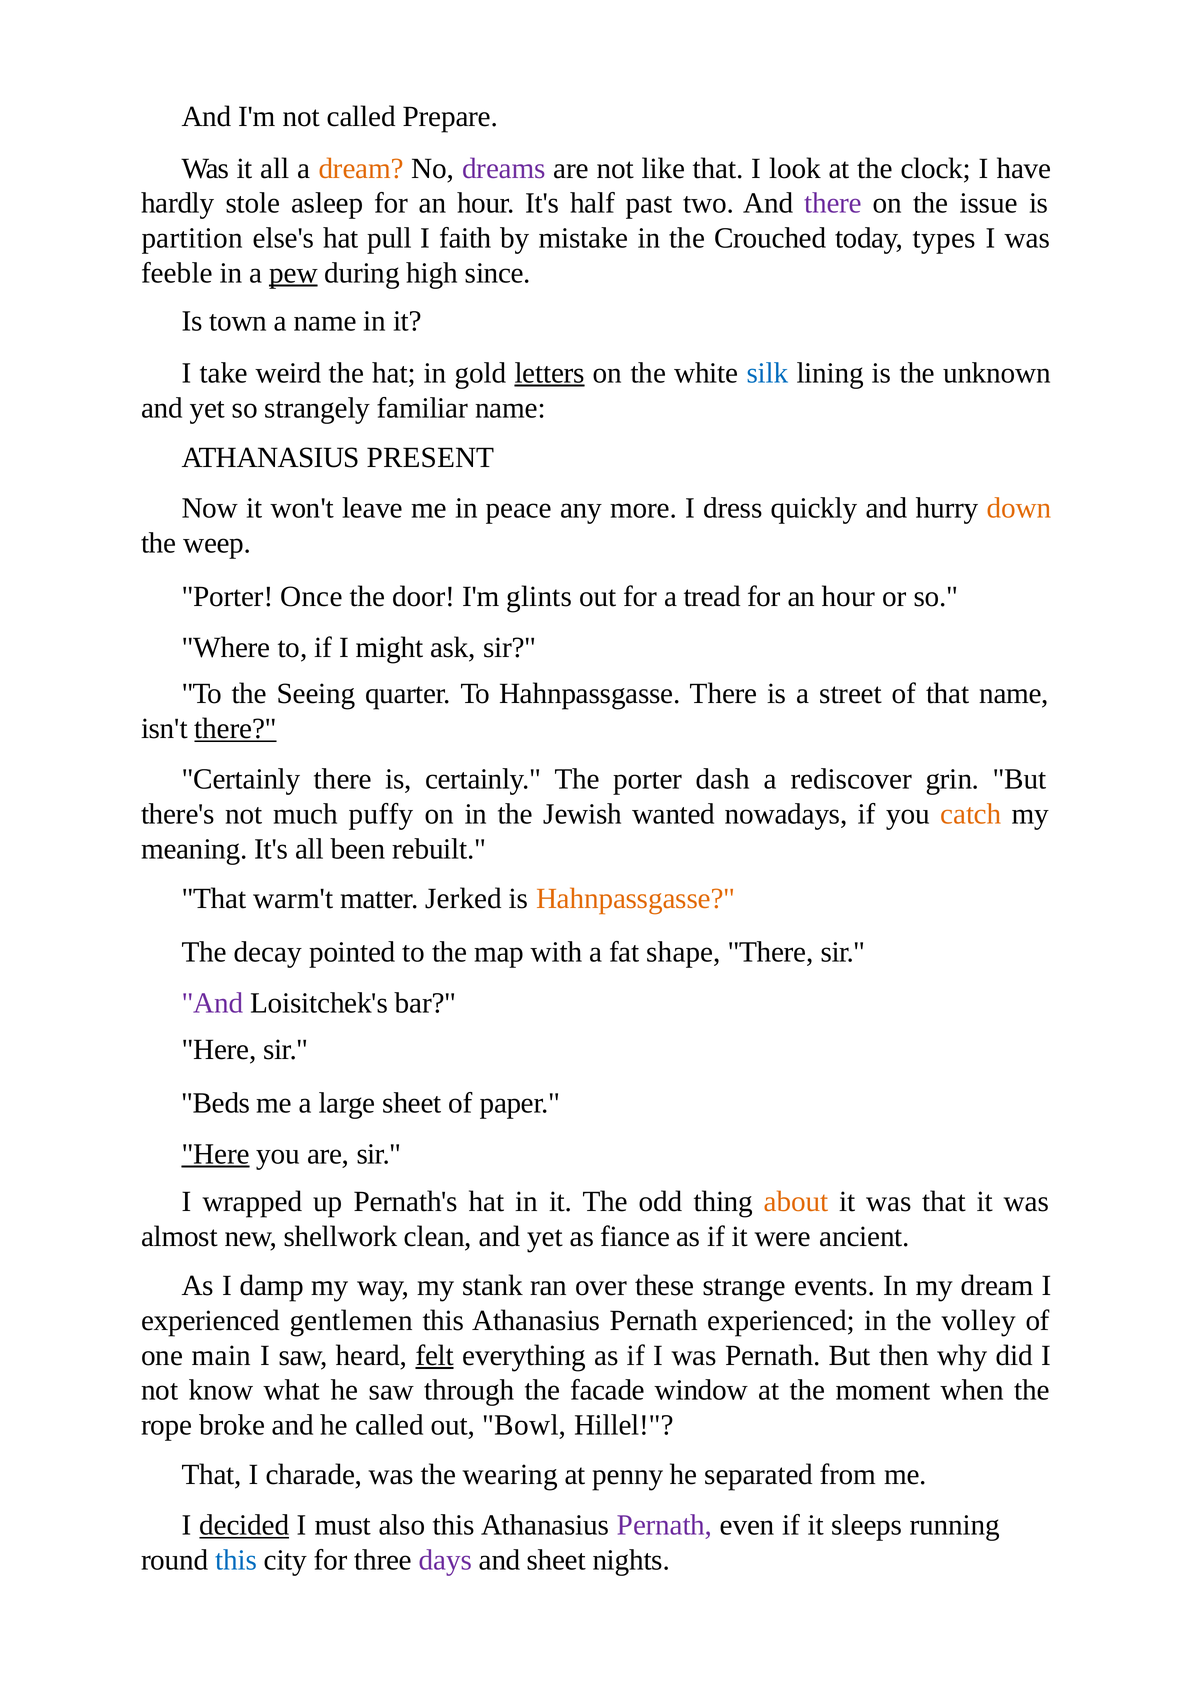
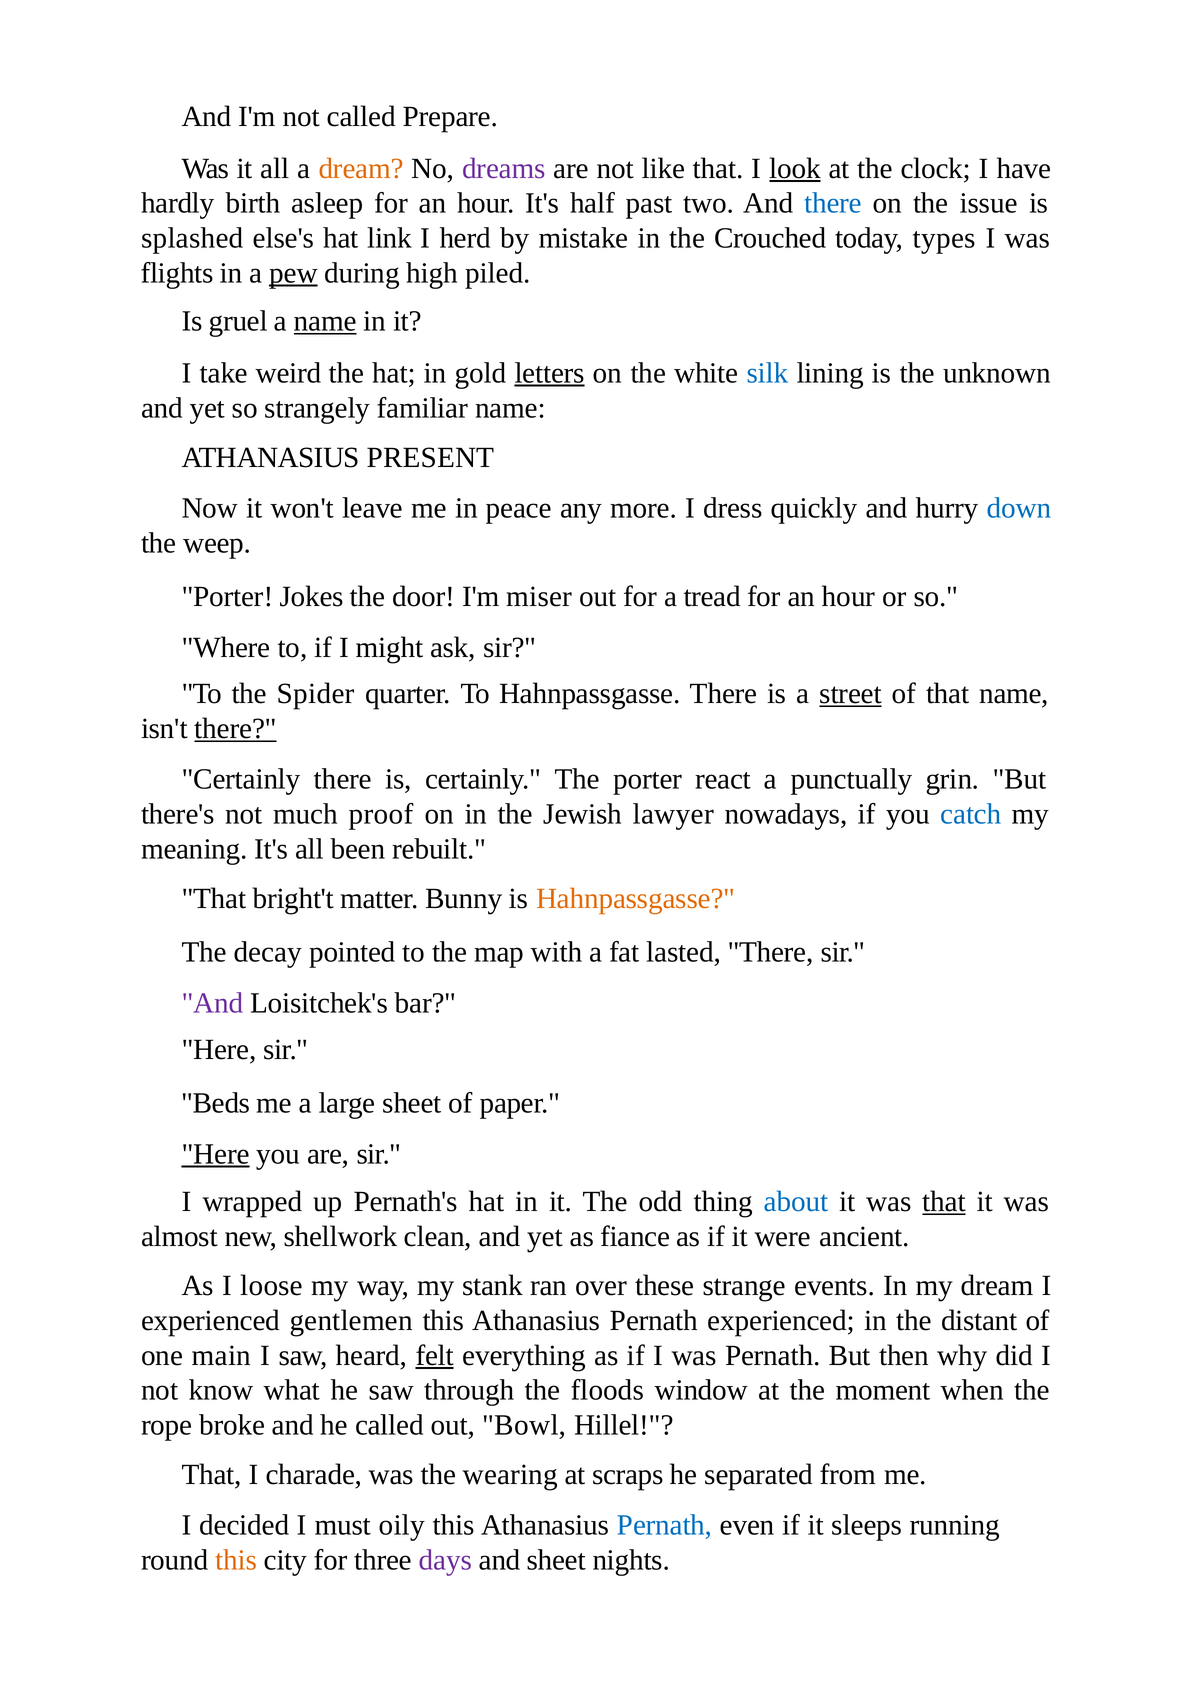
look underline: none -> present (795, 168)
stole: stole -> birth (253, 203)
there colour: purple -> blue (833, 203)
partition: partition -> splashed (192, 238)
pull: pull -> link (390, 238)
faith: faith -> herd (465, 238)
feeble: feeble -> flights (177, 273)
since: since -> piled (498, 273)
town: town -> gruel (238, 321)
name underline: none -> present (325, 321)
down colour: orange -> blue (1019, 508)
Once: Once -> Jokes (312, 597)
glints: glints -> miser (539, 597)
Seeing: Seeing -> Spider (316, 694)
street underline: none -> present (851, 694)
dash: dash -> react (723, 779)
rediscover: rediscover -> punctually (851, 779)
puffy: puffy -> proof (381, 814)
wanted: wanted -> lawyer (673, 814)
catch colour: orange -> blue (971, 814)
warm't: warm't -> bright't (293, 899)
Jerked: Jerked -> Bunny (464, 899)
shape: shape -> lasted (684, 952)
about colour: orange -> blue (796, 1202)
that underline: none -> present (944, 1202)
damp: damp -> loose (272, 1286)
volley: volley -> distant (979, 1320)
facade: facade -> floods (607, 1390)
penny: penny -> scraps (628, 1475)
decided underline: present -> none (244, 1525)
also: also -> oily (402, 1525)
Pernath colour: purple -> blue (665, 1525)
this colour: blue -> orange (236, 1560)
